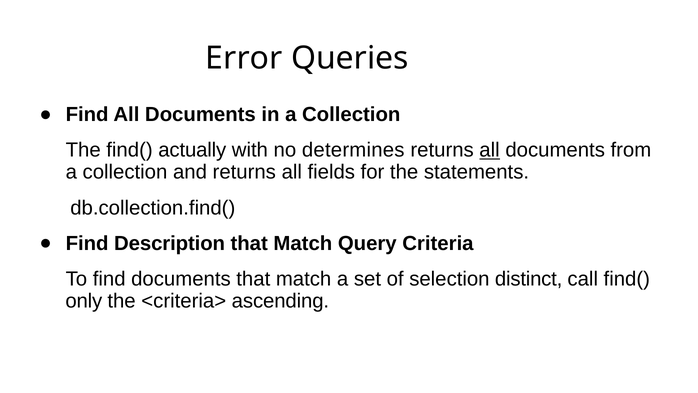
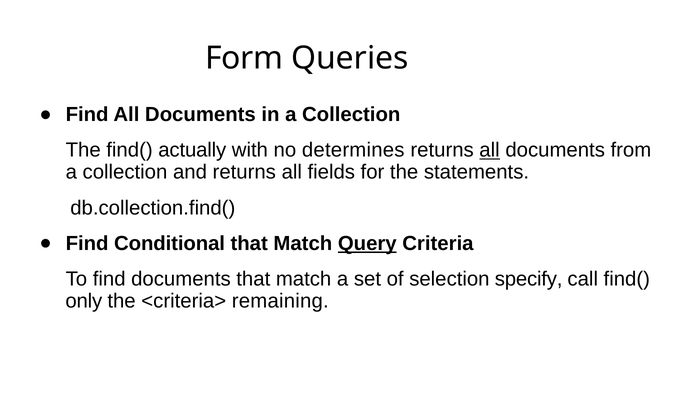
Error: Error -> Form (244, 58)
Description: Description -> Conditional (170, 243)
Query underline: none -> present (367, 243)
distinct: distinct -> specify (529, 279)
ascending: ascending -> remaining (280, 301)
